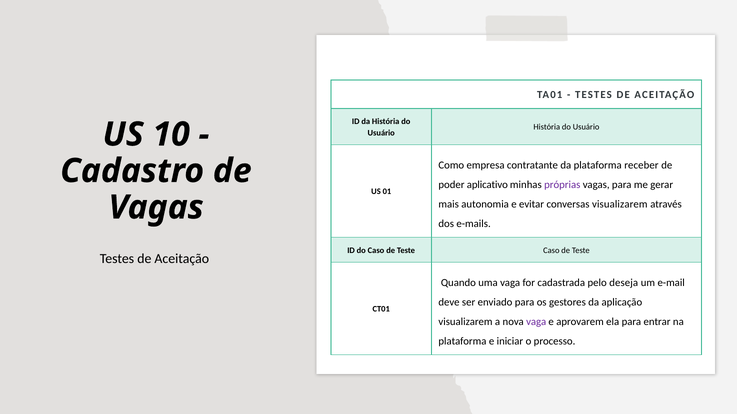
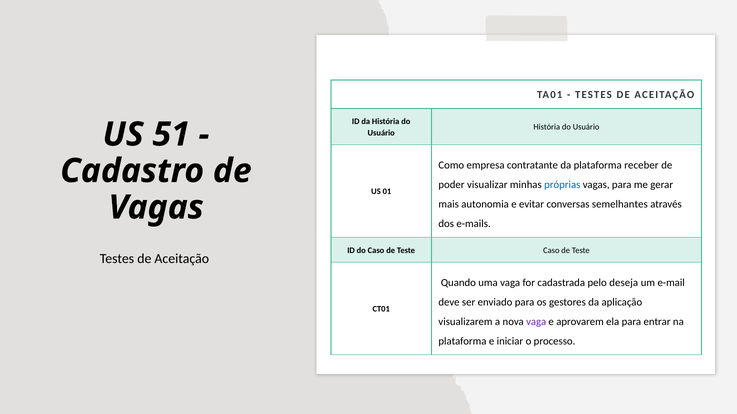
10: 10 -> 51 (171, 135)
aplicativo: aplicativo -> visualizar (487, 185)
próprias colour: purple -> blue (562, 185)
conversas visualizarem: visualizarem -> semelhantes (620, 204)
